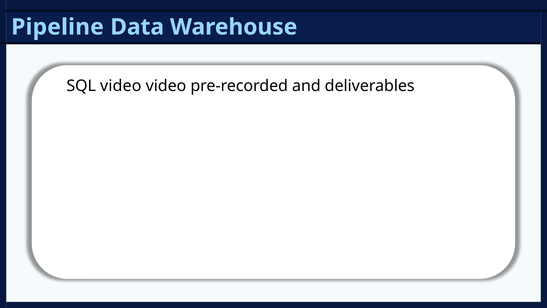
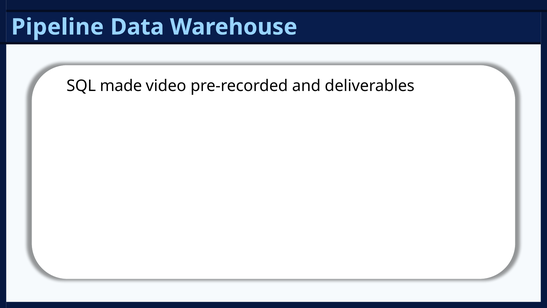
SQL video: video -> made (121, 86)
